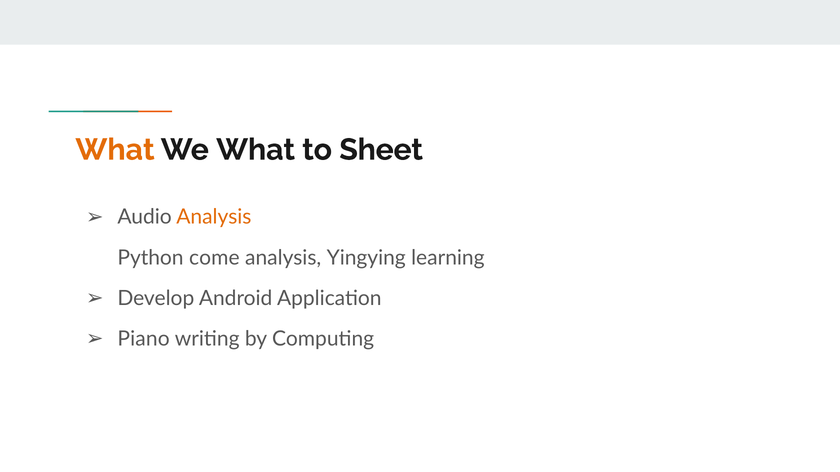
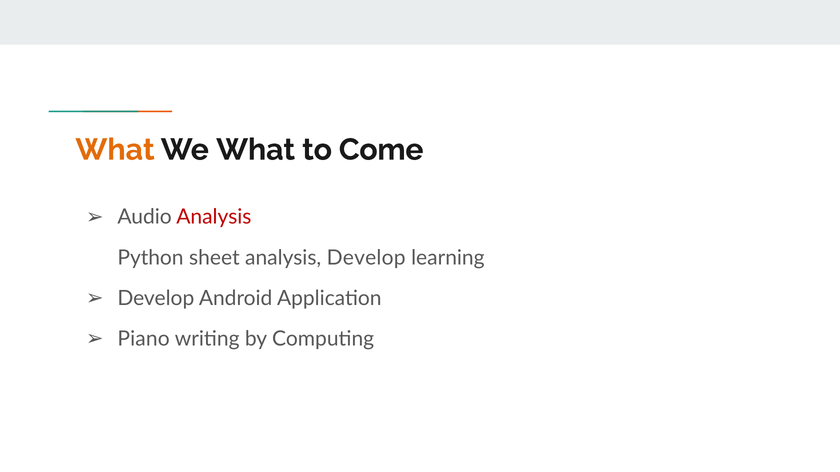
Sheet: Sheet -> Come (381, 150)
Analysis colour: orange -> red (214, 217)
come: come -> sheet (214, 258)
analysis Yingying: Yingying -> Develop (366, 258)
